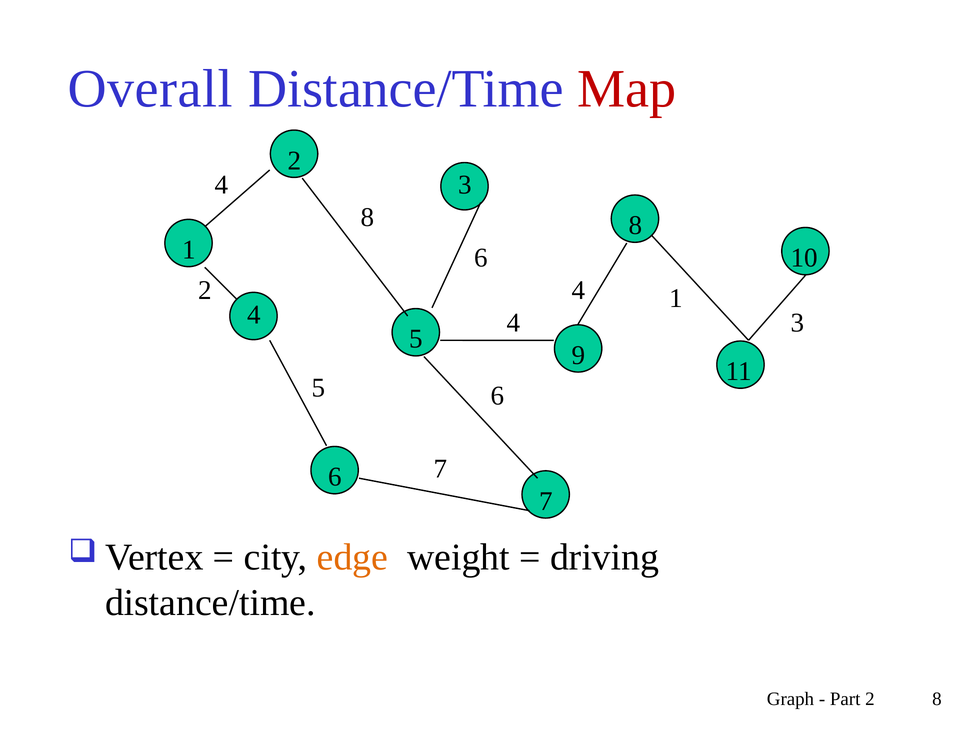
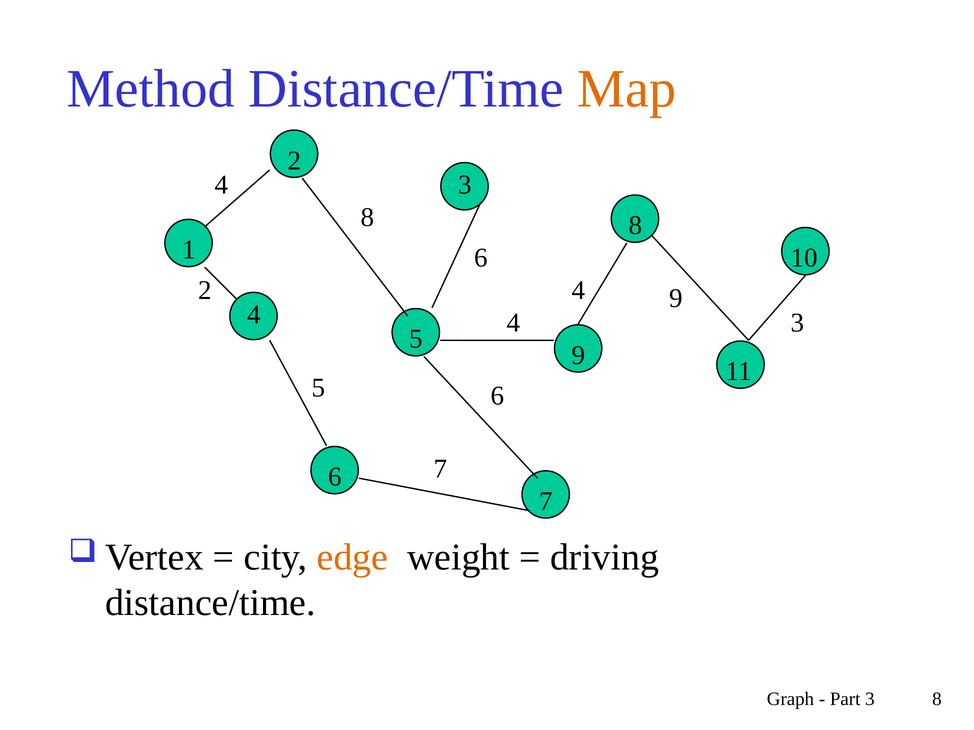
Overall: Overall -> Method (151, 89)
Map colour: red -> orange (627, 89)
4 1: 1 -> 9 (676, 299)
Part 2: 2 -> 3 (870, 699)
